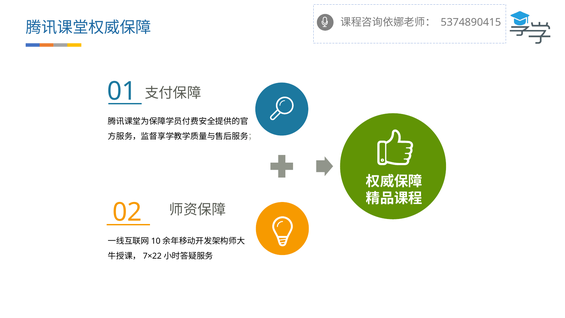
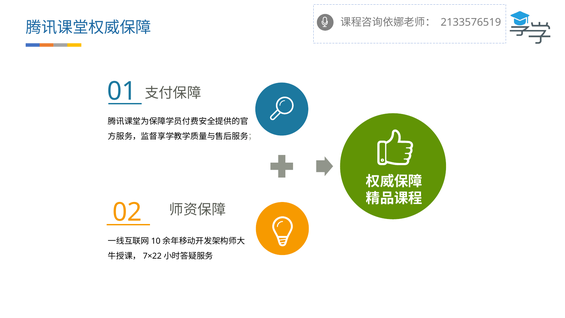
5374890415: 5374890415 -> 2133576519 (471, 22)
